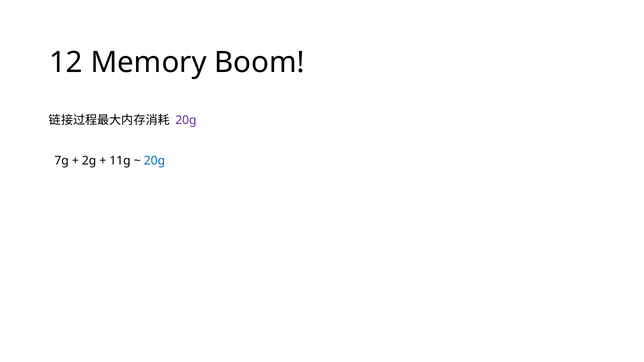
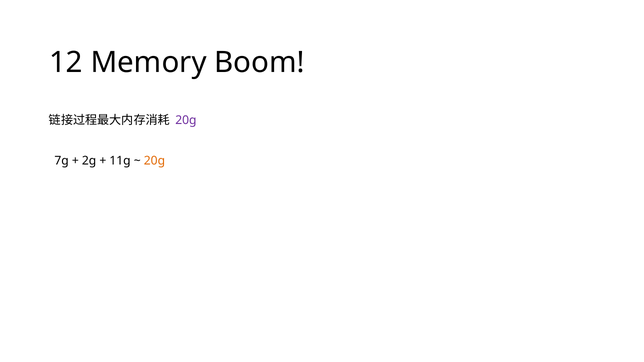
20g colour: blue -> orange (154, 161)
